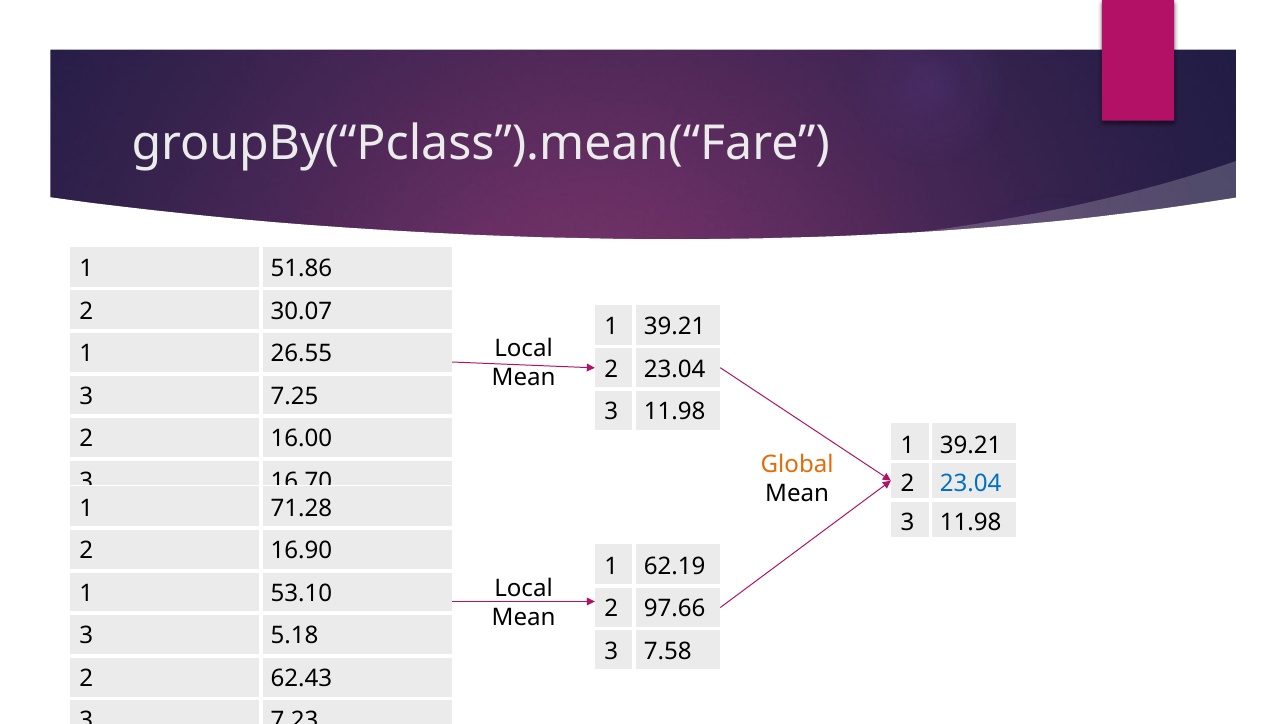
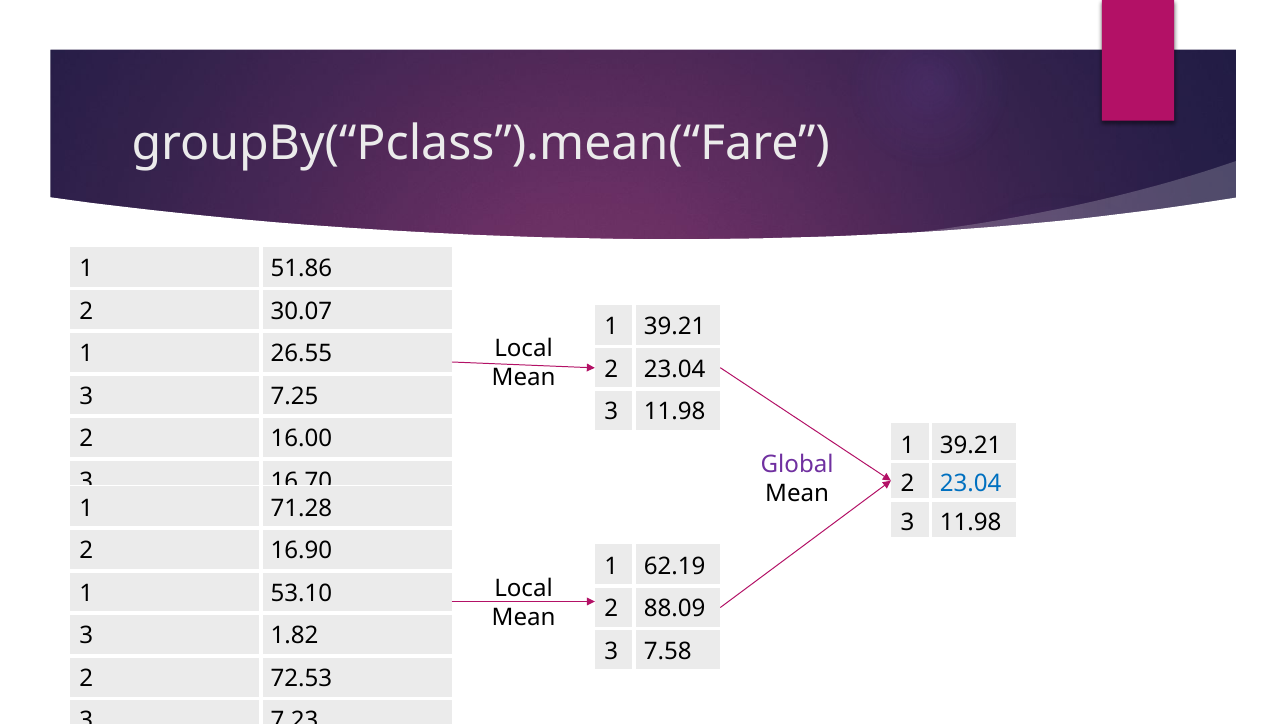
Global colour: orange -> purple (797, 465)
97.66: 97.66 -> 88.09 (675, 609)
5.18: 5.18 -> 1.82 (294, 636)
62.43: 62.43 -> 72.53 (301, 678)
